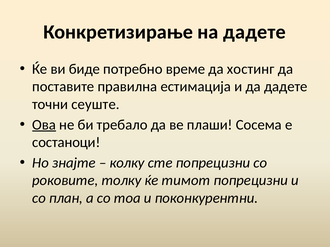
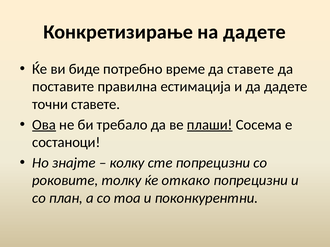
да хостинг: хостинг -> ставете (251, 69)
точни сеуште: сеуште -> ставете (96, 104)
плаши underline: none -> present (210, 125)
тимот: тимот -> откако (186, 181)
